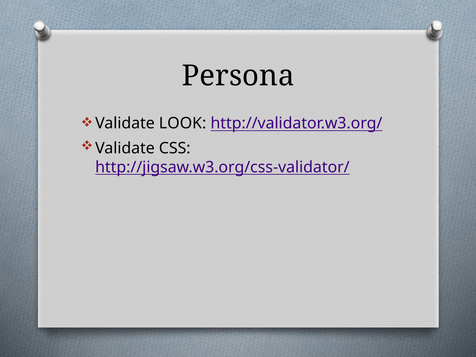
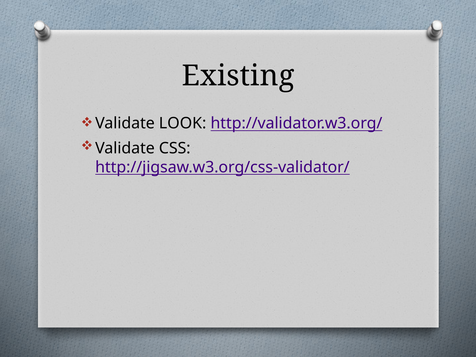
Persona: Persona -> Existing (238, 76)
